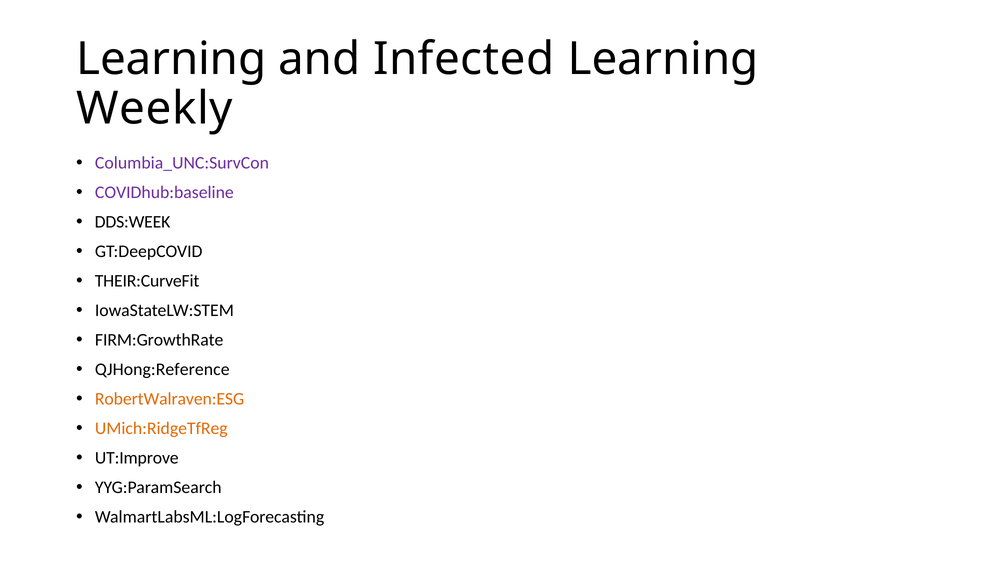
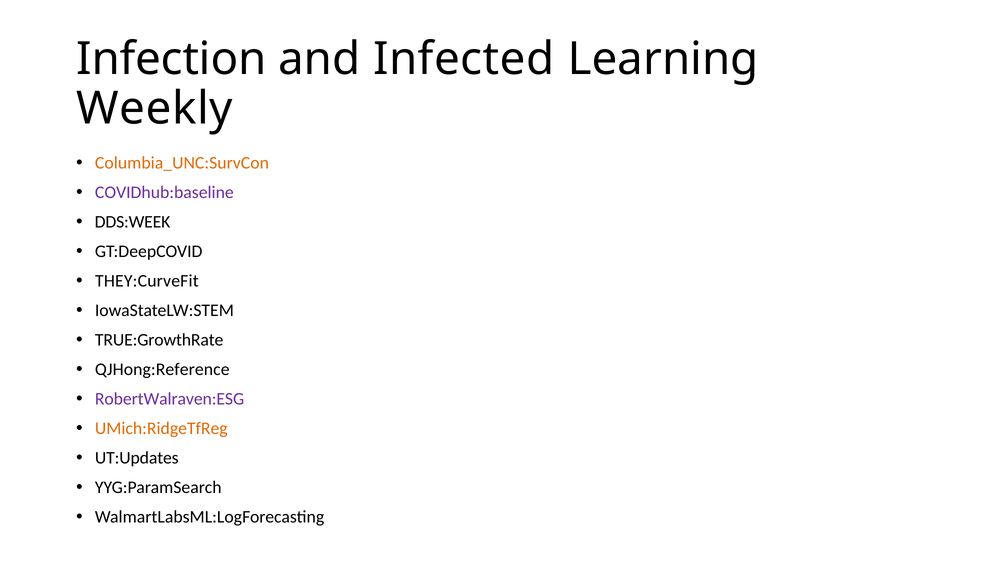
Learning: Learning -> Infection (171, 59)
Columbia_UNC:SurvCon colour: purple -> orange (182, 163)
THEIR:CurveFit: THEIR:CurveFit -> THEY:CurveFit (147, 281)
FIRM:GrowthRate: FIRM:GrowthRate -> TRUE:GrowthRate (159, 340)
RobertWalraven:ESG colour: orange -> purple (170, 399)
UT:Improve: UT:Improve -> UT:Updates (137, 458)
